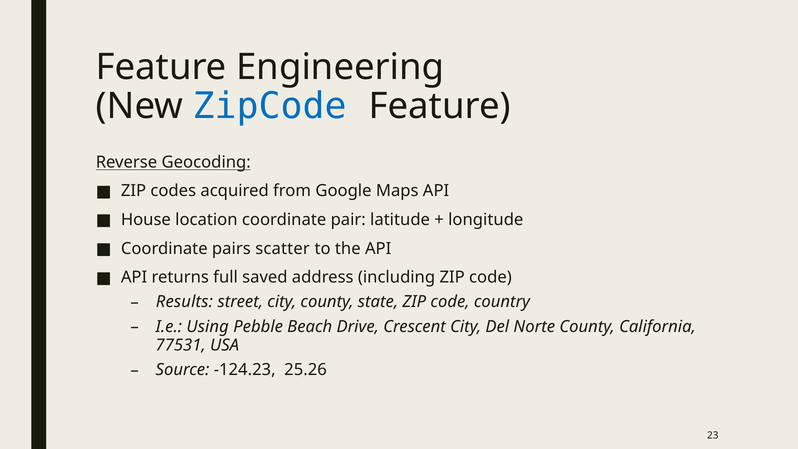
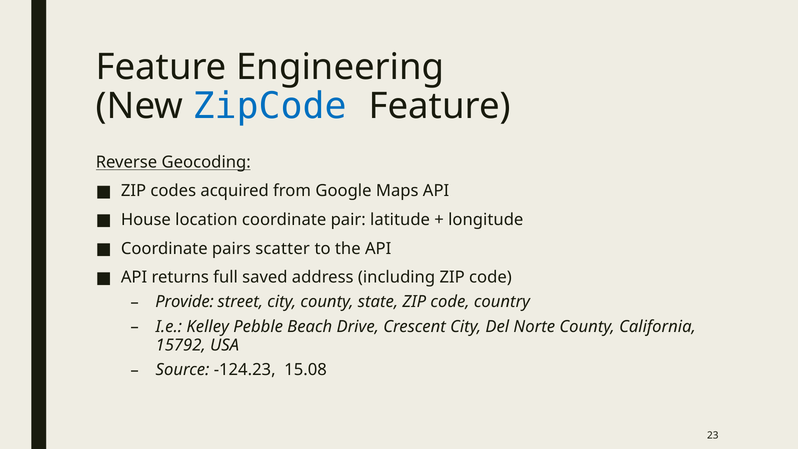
Results: Results -> Provide (185, 302)
Using: Using -> Kelley (208, 326)
77531: 77531 -> 15792 (181, 345)
25.26: 25.26 -> 15.08 (306, 370)
